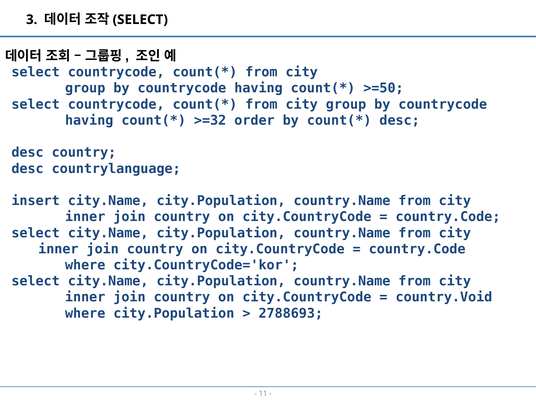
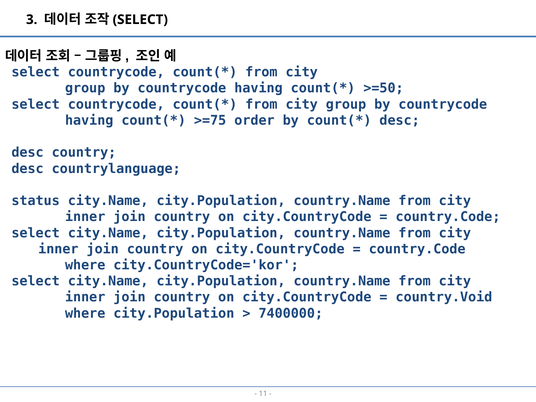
>=32: >=32 -> >=75 (210, 120)
insert: insert -> status (36, 201)
2788693: 2788693 -> 7400000 (291, 313)
